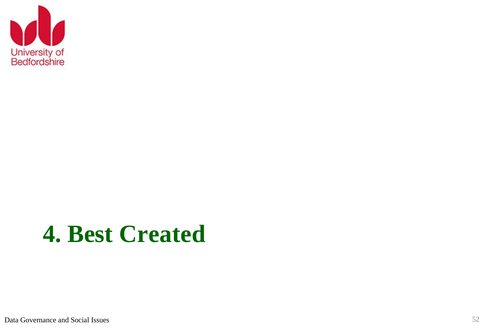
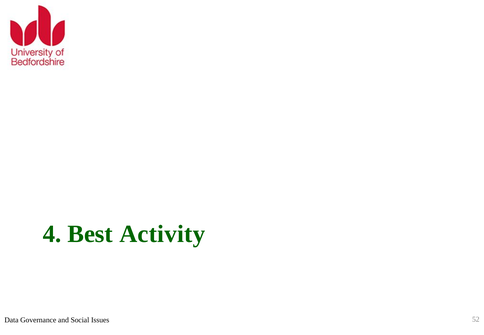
Created: Created -> Activity (162, 234)
